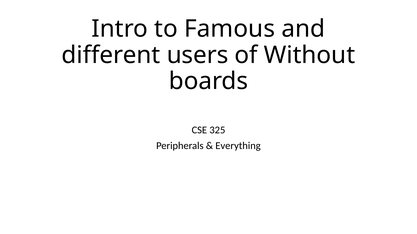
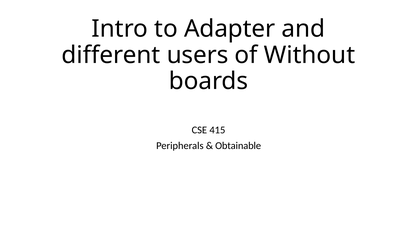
Famous: Famous -> Adapter (230, 29)
325: 325 -> 415 (217, 130)
Everything: Everything -> Obtainable (238, 146)
